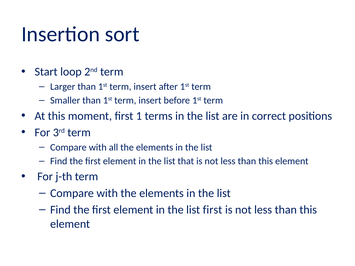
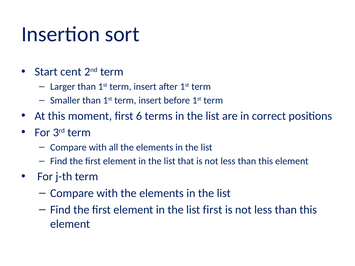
loop: loop -> cent (71, 72)
1: 1 -> 6 (139, 116)
